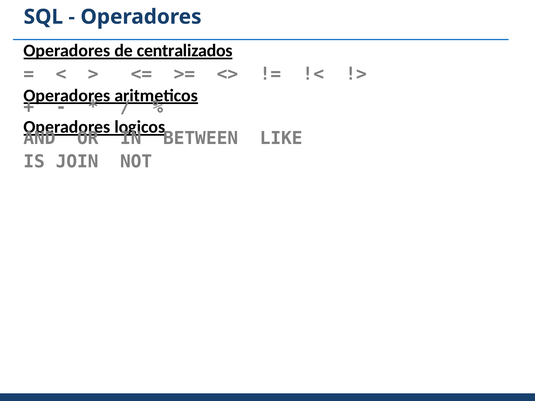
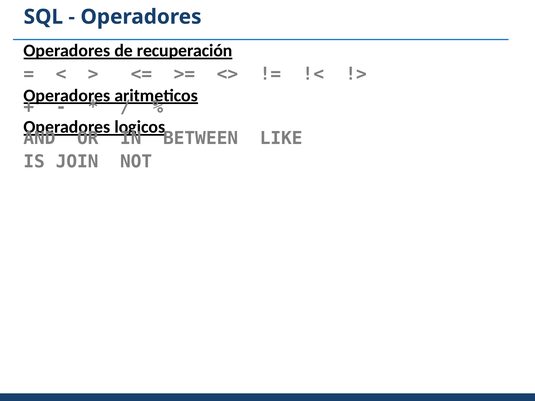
centralizados: centralizados -> recuperación (185, 51)
